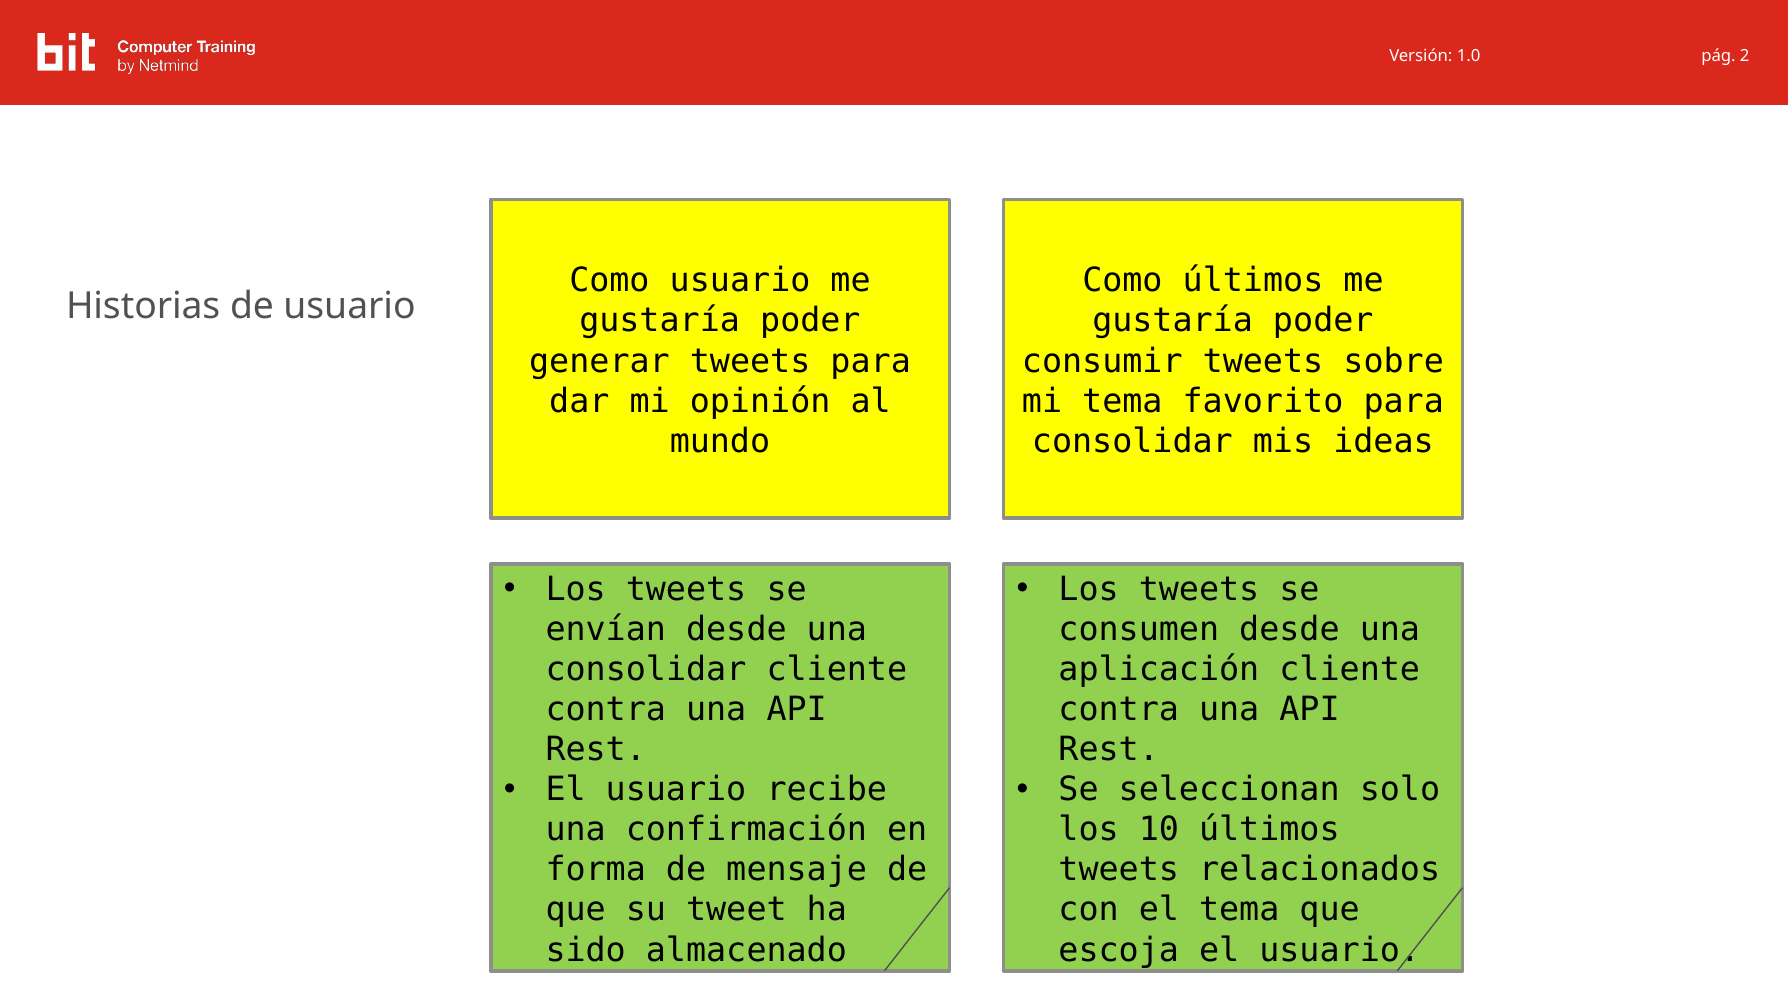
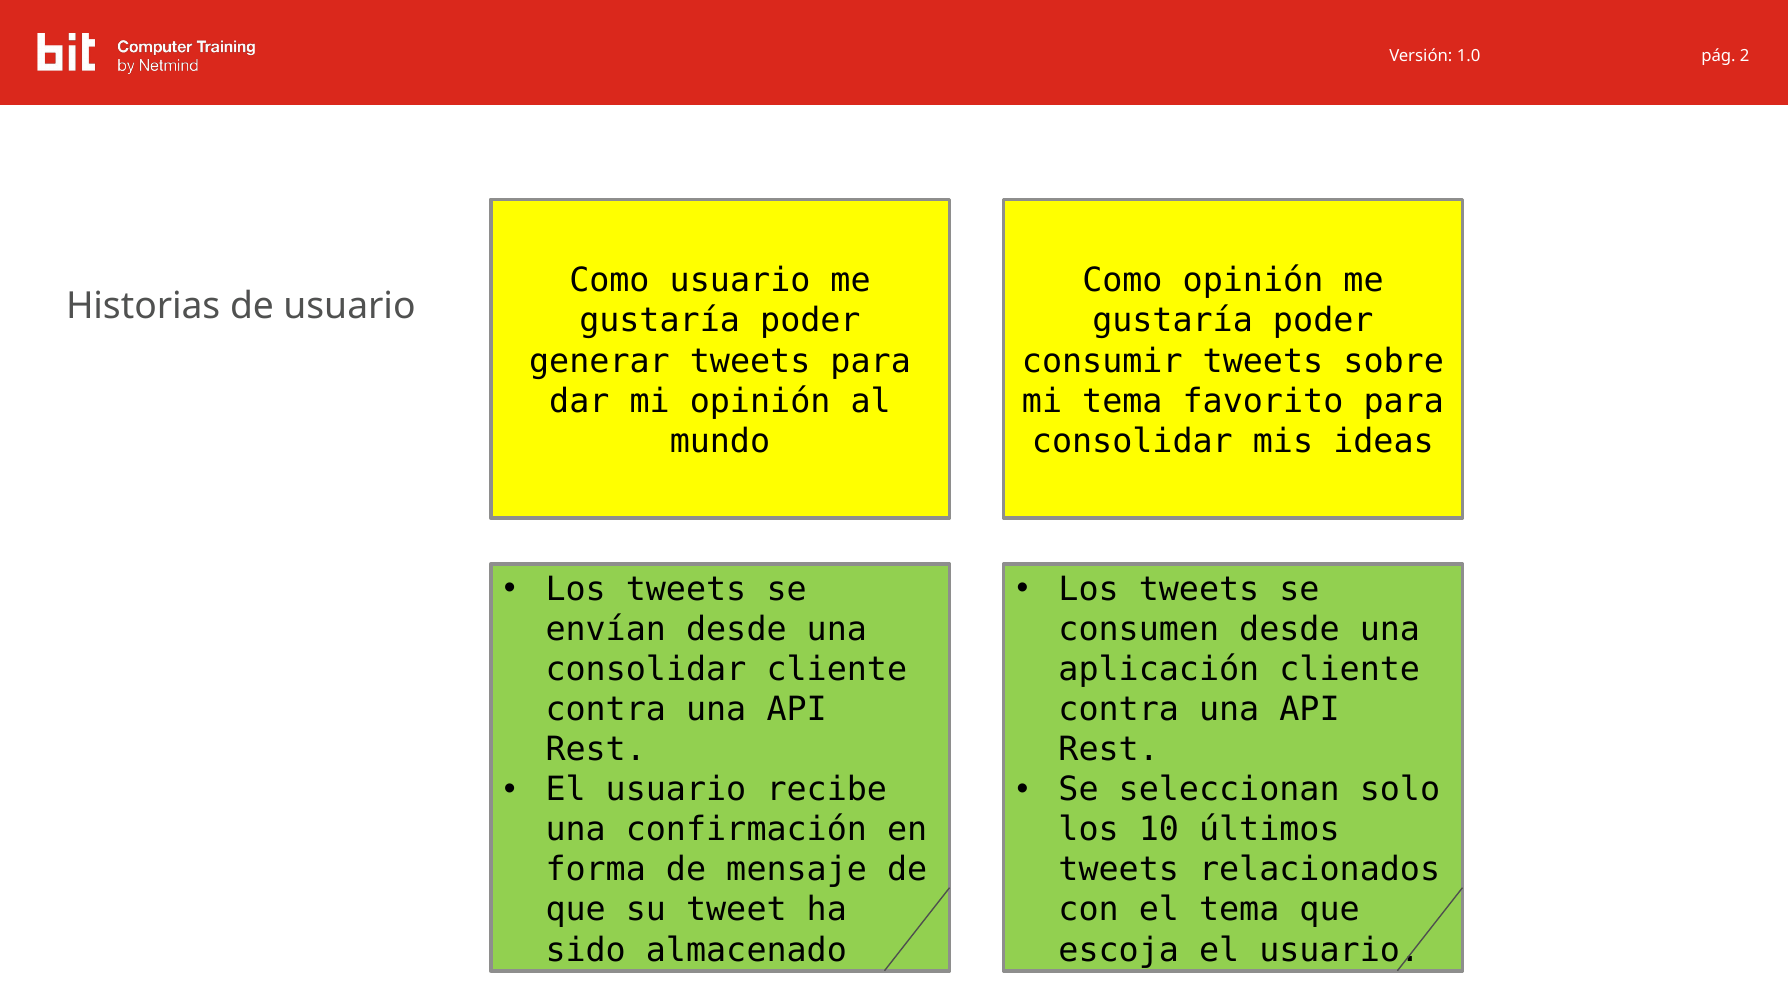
Como últimos: últimos -> opinión (1253, 281)
